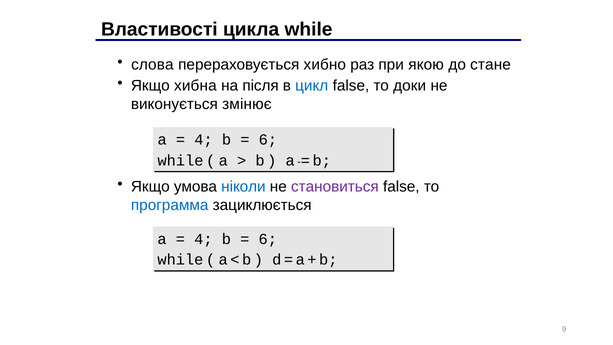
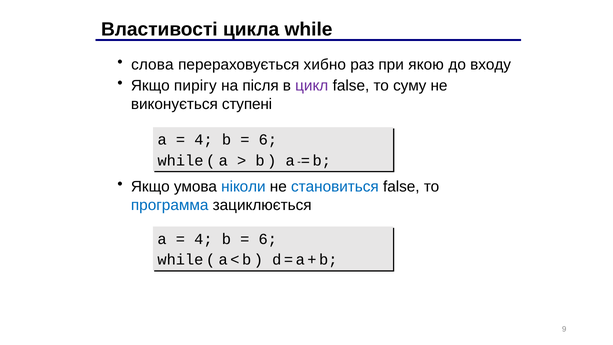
стане: стане -> входу (491, 65)
хибна: хибна -> пирігу (195, 85)
цикл colour: blue -> purple (312, 85)
доки: доки -> суму (410, 85)
змінює: змінює -> ступені (247, 104)
становиться colour: purple -> blue (335, 187)
